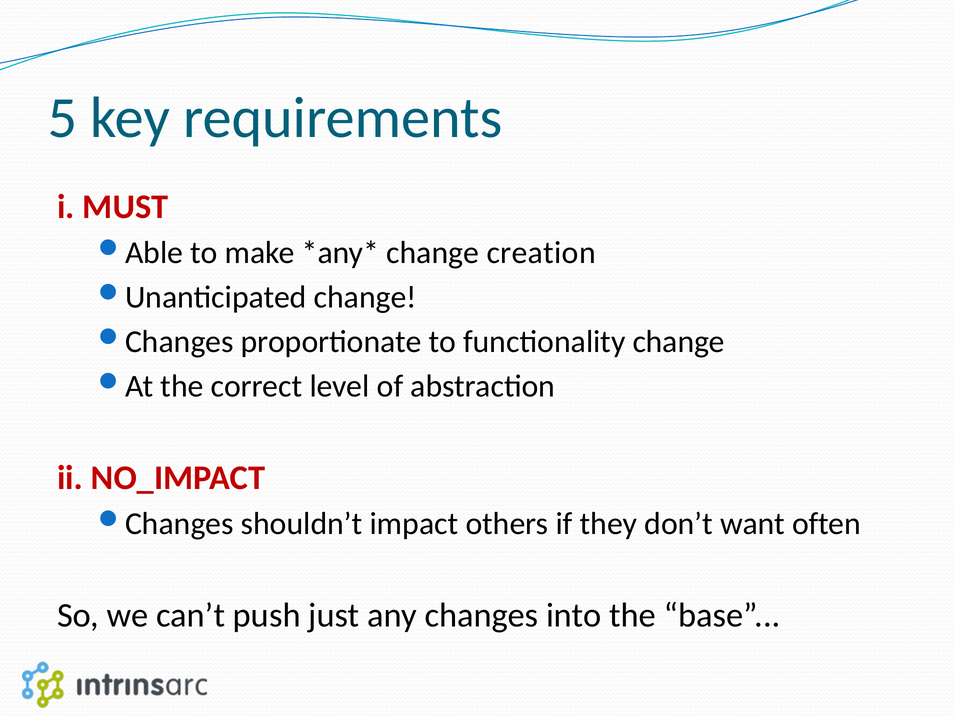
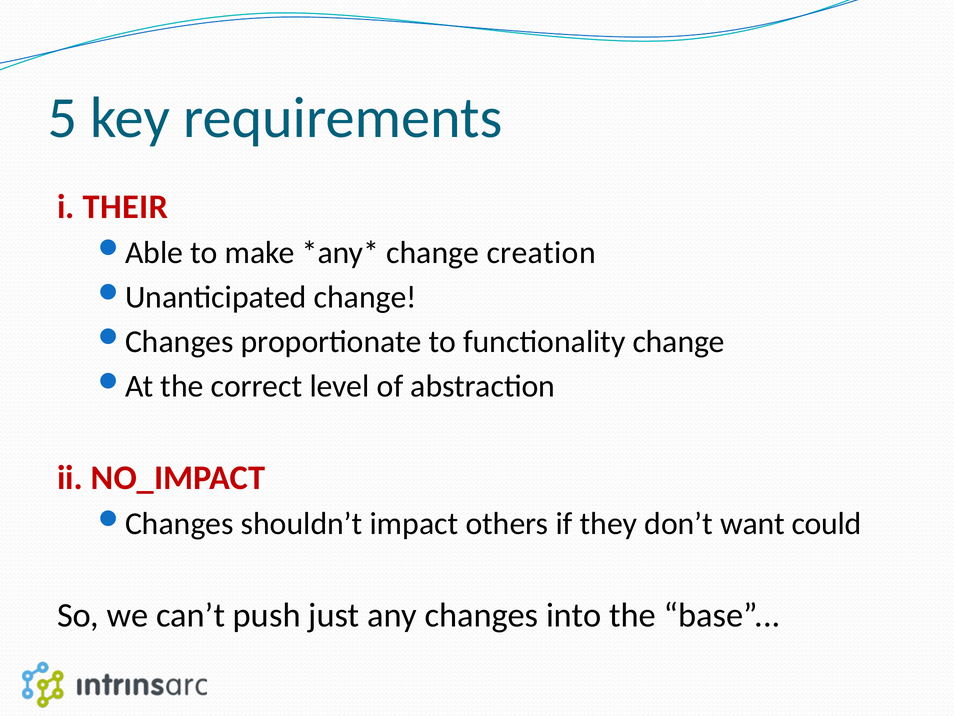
MUST: MUST -> THEIR (125, 207)
often: often -> could (826, 523)
